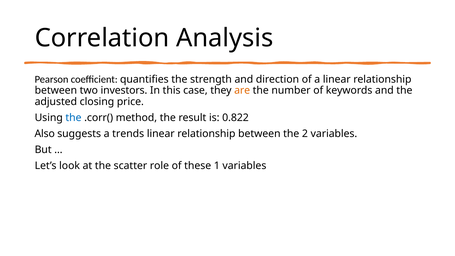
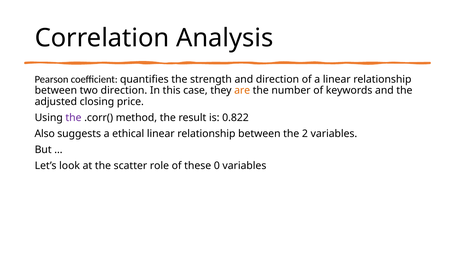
two investors: investors -> direction (124, 91)
the colour: blue -> purple (73, 118)
trends: trends -> ethical (128, 134)
1: 1 -> 0 (217, 166)
